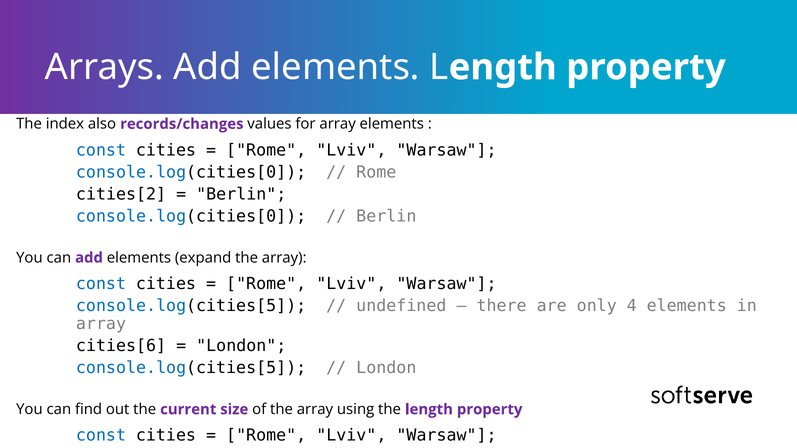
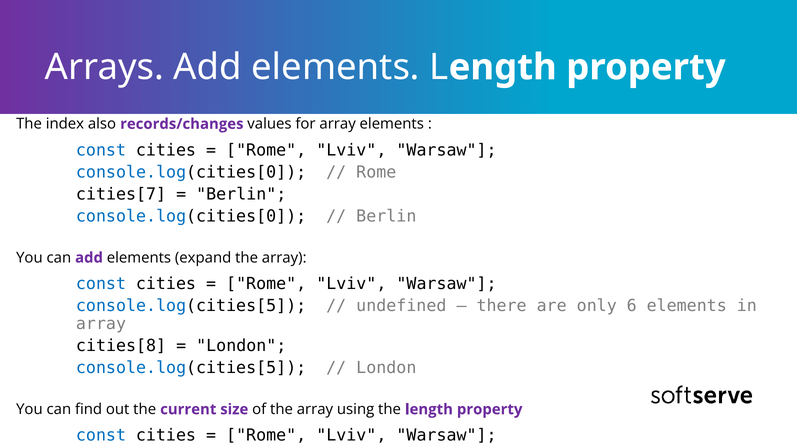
cities[2: cities[2 -> cities[7 (121, 194)
4: 4 -> 6 (632, 306)
cities[6: cities[6 -> cities[8 (121, 346)
